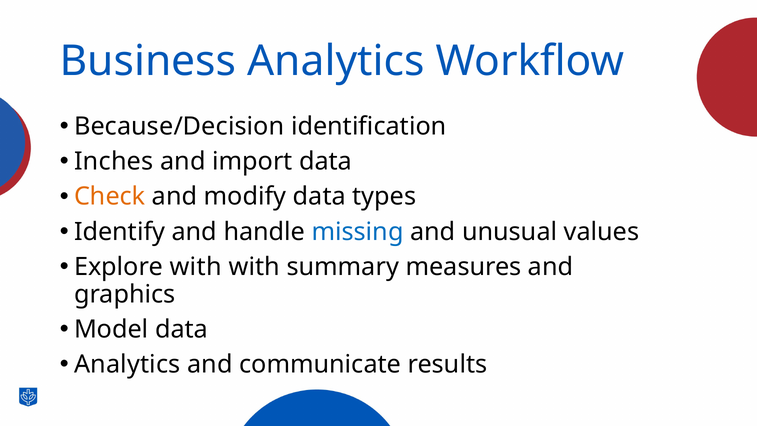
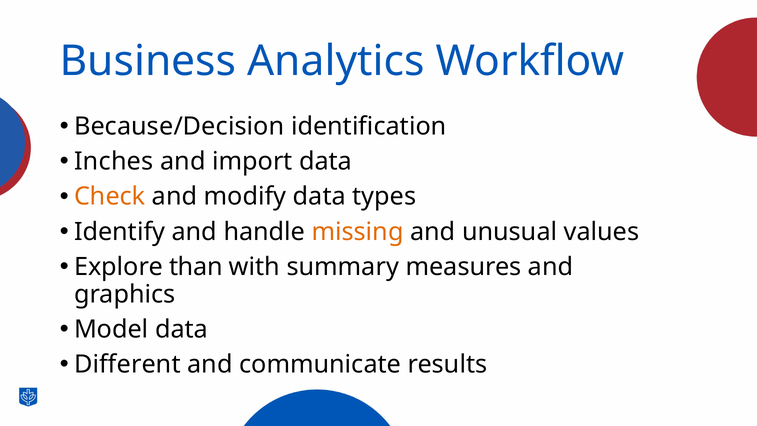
missing colour: blue -> orange (358, 232)
Explore with: with -> than (196, 267)
Analytics: Analytics -> Different (127, 364)
